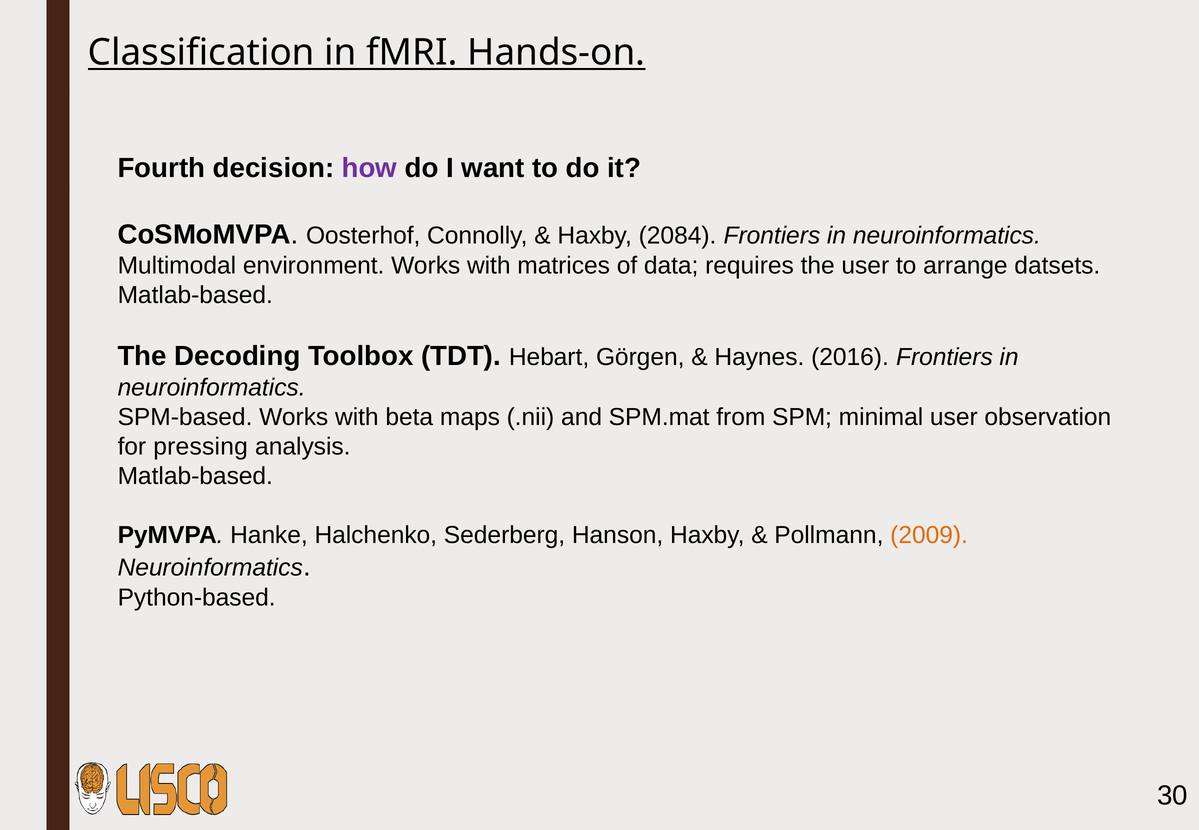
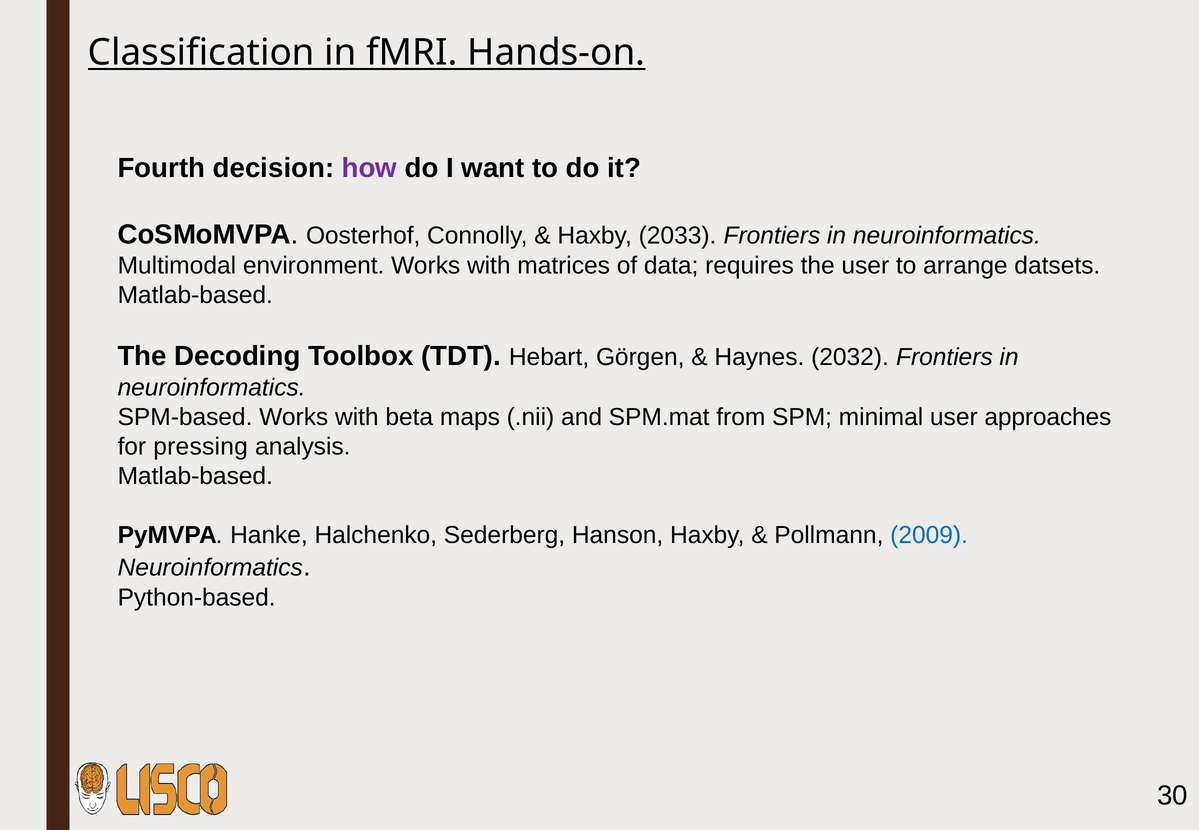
2084: 2084 -> 2033 (678, 236)
2016: 2016 -> 2032 (850, 357)
observation: observation -> approaches (1048, 417)
2009 colour: orange -> blue (929, 535)
